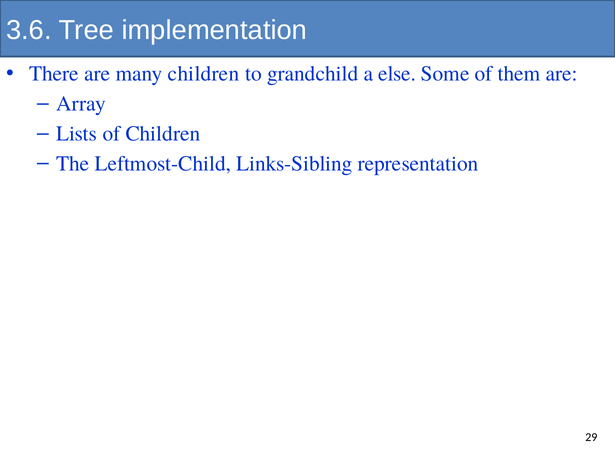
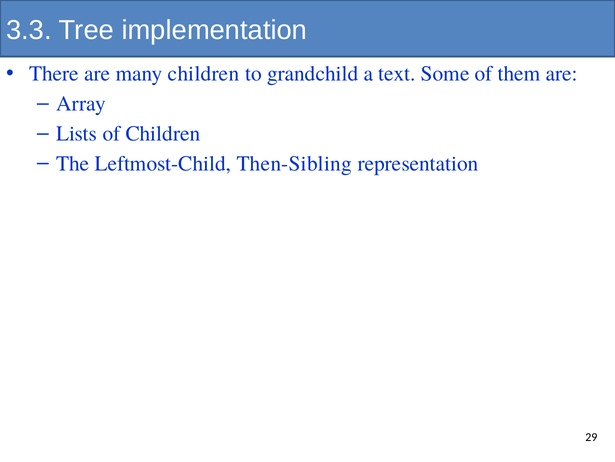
3.6: 3.6 -> 3.3 (29, 30)
else: else -> text (397, 74)
Links-Sibling: Links-Sibling -> Then-Sibling (294, 163)
